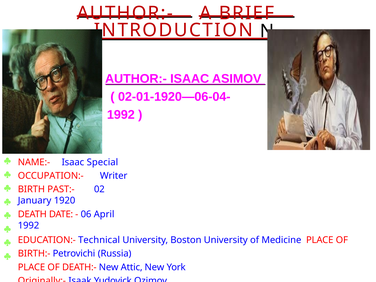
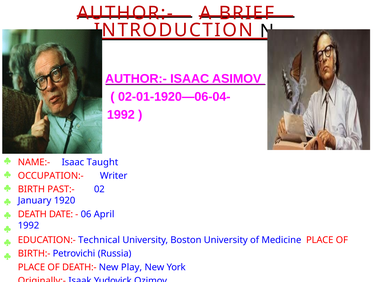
Special: Special -> Taught (102, 162)
Attic: Attic -> Play (132, 267)
